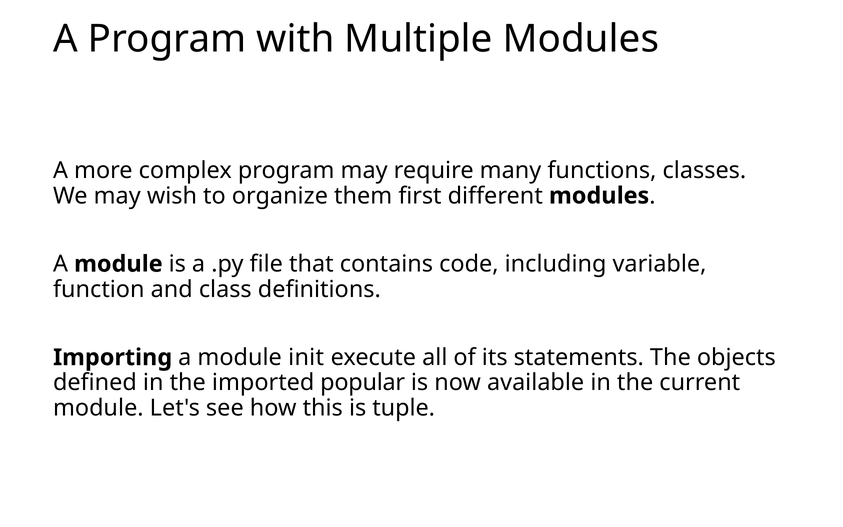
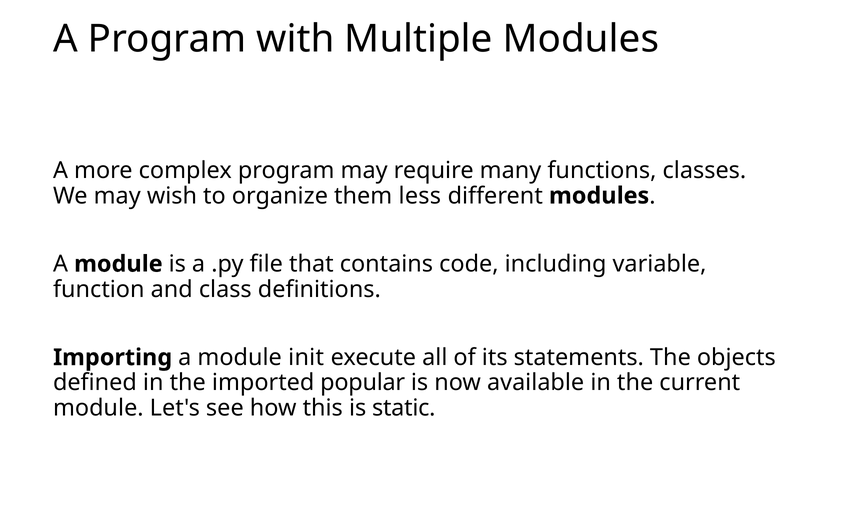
first: first -> less (420, 196)
tuple: tuple -> static (404, 408)
